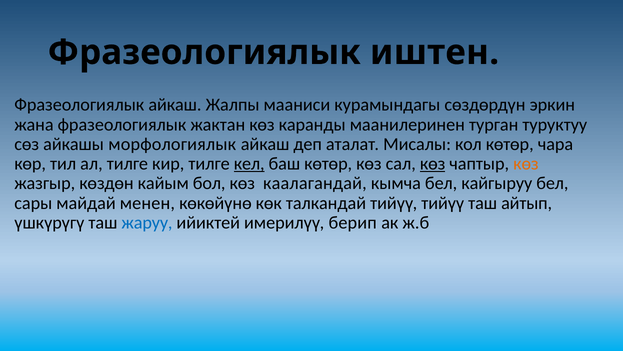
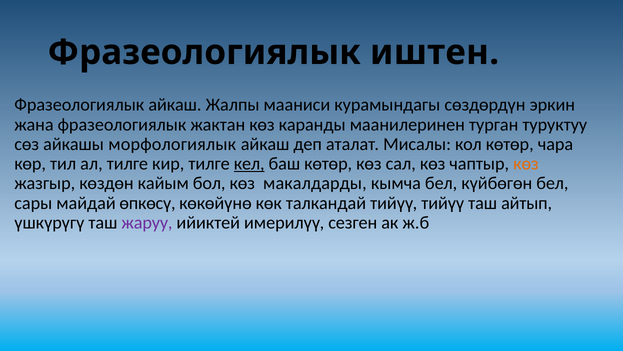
көз underline: present -> none (433, 163)
каалагандай: каалагандай -> макалдарды (315, 183)
кайгыруу: кайгыруу -> күйбөгөн (497, 183)
менен: менен -> өпкөсү (148, 203)
жаруу colour: blue -> purple (147, 222)
берип: берип -> сезген (353, 222)
